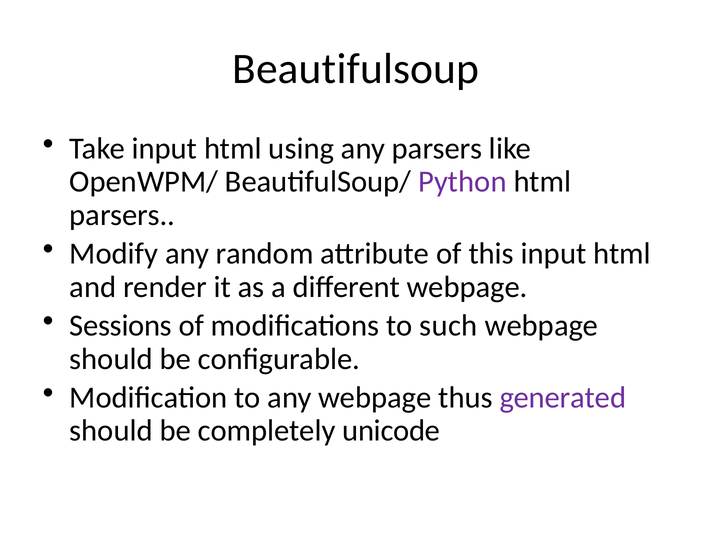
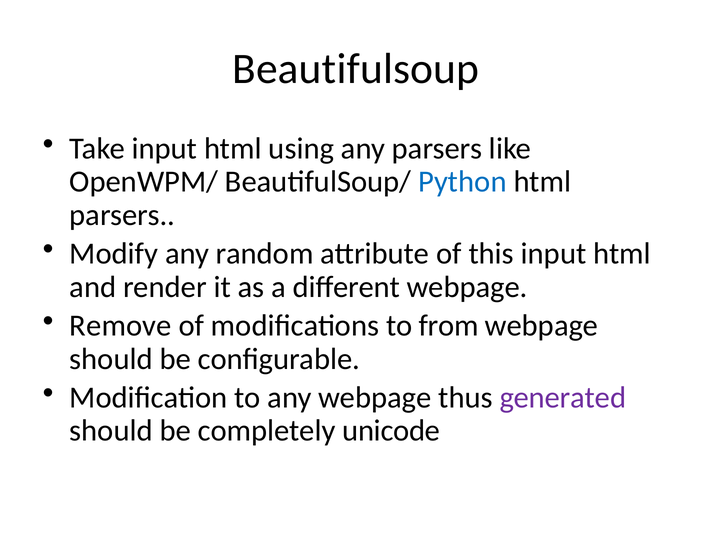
Python colour: purple -> blue (462, 182)
Sessions: Sessions -> Remove (120, 326)
such: such -> from (449, 326)
